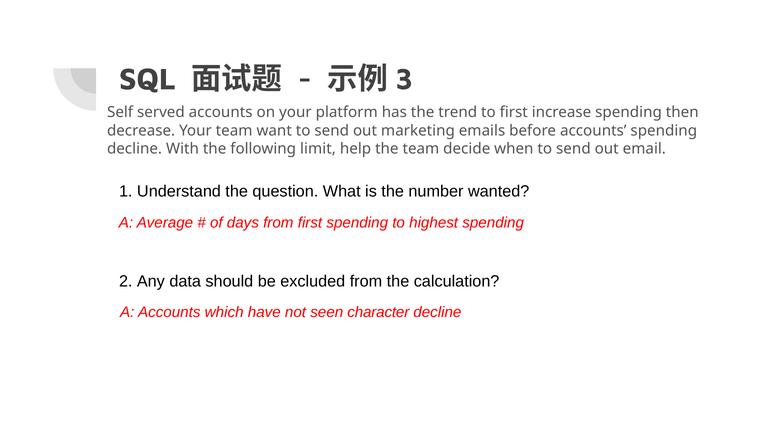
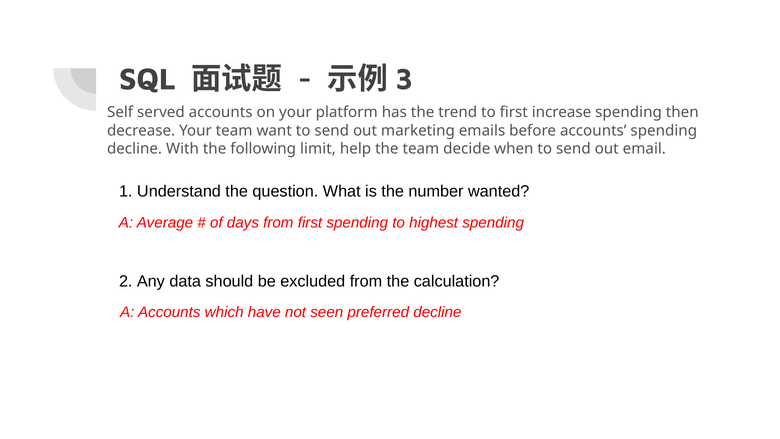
character: character -> preferred (378, 312)
